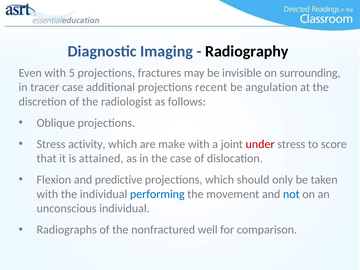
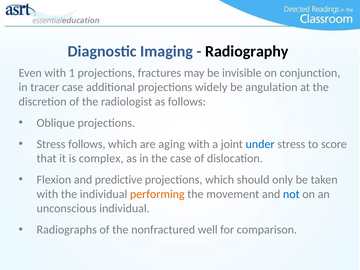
5: 5 -> 1 (72, 73)
surrounding: surrounding -> conjunction (310, 73)
recent: recent -> widely (211, 87)
Stress activity: activity -> follows (87, 144)
make: make -> aging (172, 144)
under colour: red -> blue (260, 144)
attained: attained -> complex (101, 158)
performing colour: blue -> orange (157, 194)
